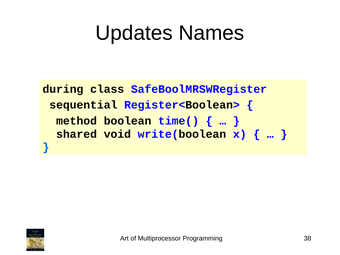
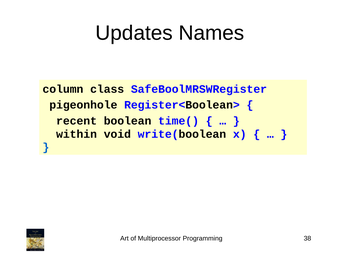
during: during -> column (63, 89)
sequential: sequential -> pigeonhole (83, 105)
method: method -> recent (77, 121)
shared: shared -> within (77, 134)
